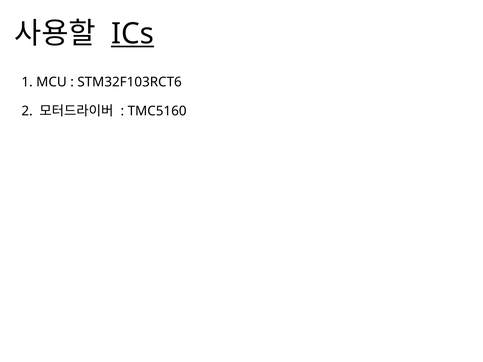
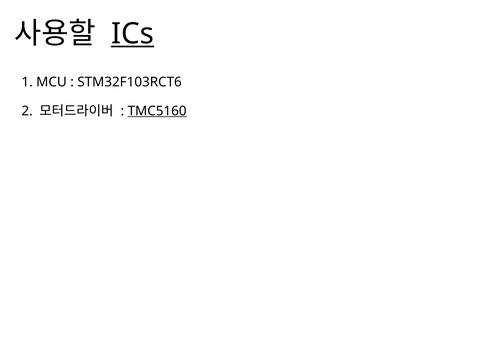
TMC5160 underline: none -> present (157, 111)
